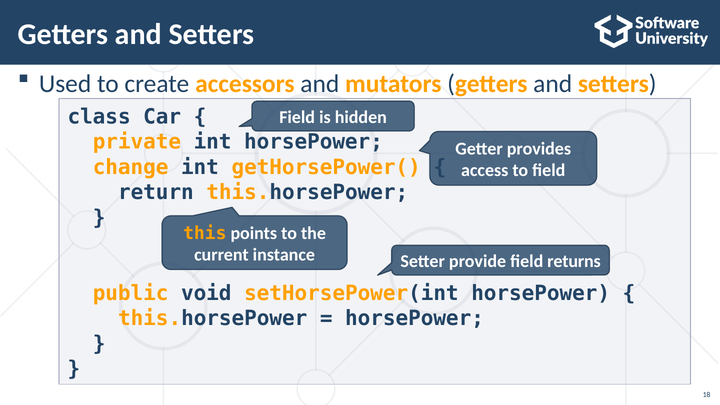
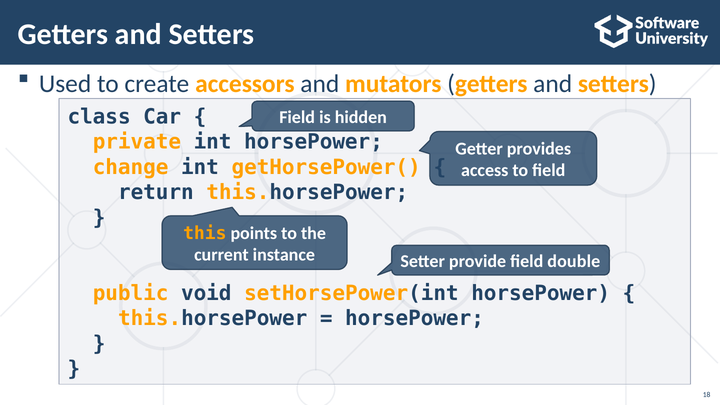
returns: returns -> double (574, 261)
